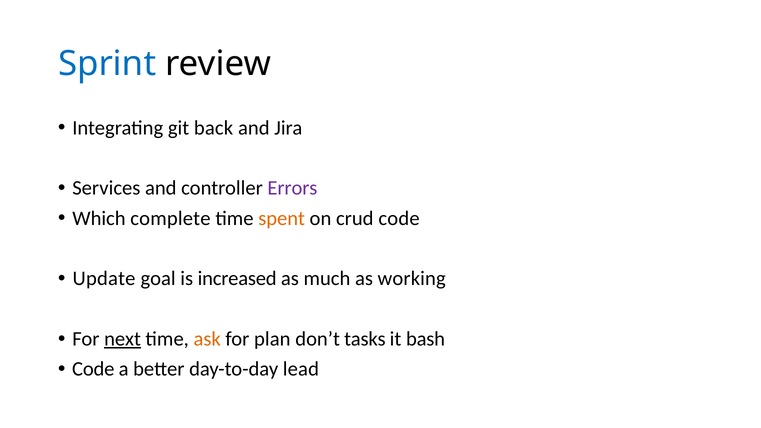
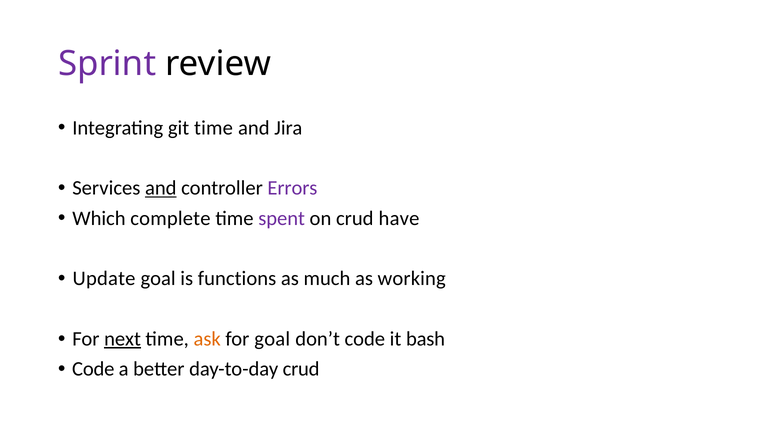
Sprint colour: blue -> purple (107, 64)
git back: back -> time (214, 128)
and underline: none -> present (161, 188)
spent colour: orange -> purple (282, 218)
crud code: code -> have (399, 218)
increased: increased -> functions (237, 279)
for plan: plan -> goal (272, 339)
don’t tasks: tasks -> code (365, 339)
day-to-day lead: lead -> crud (301, 369)
